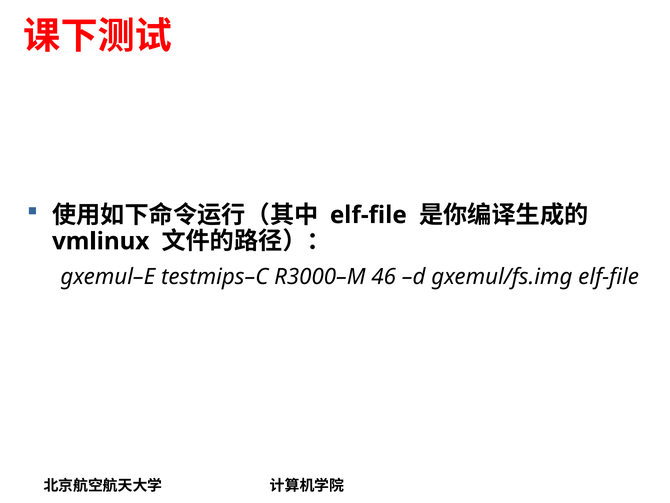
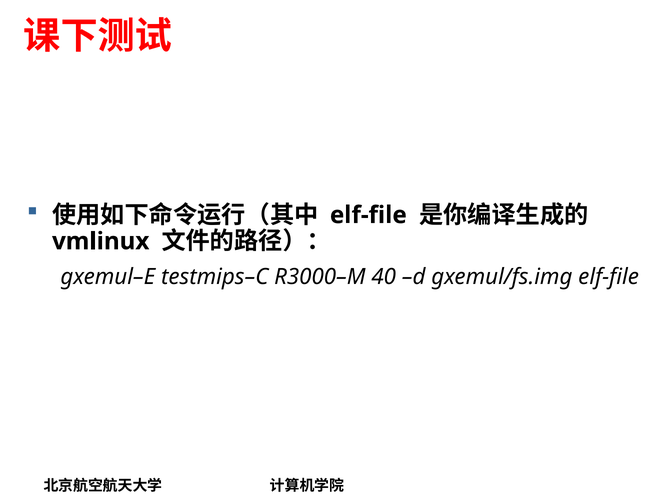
46: 46 -> 40 (384, 277)
